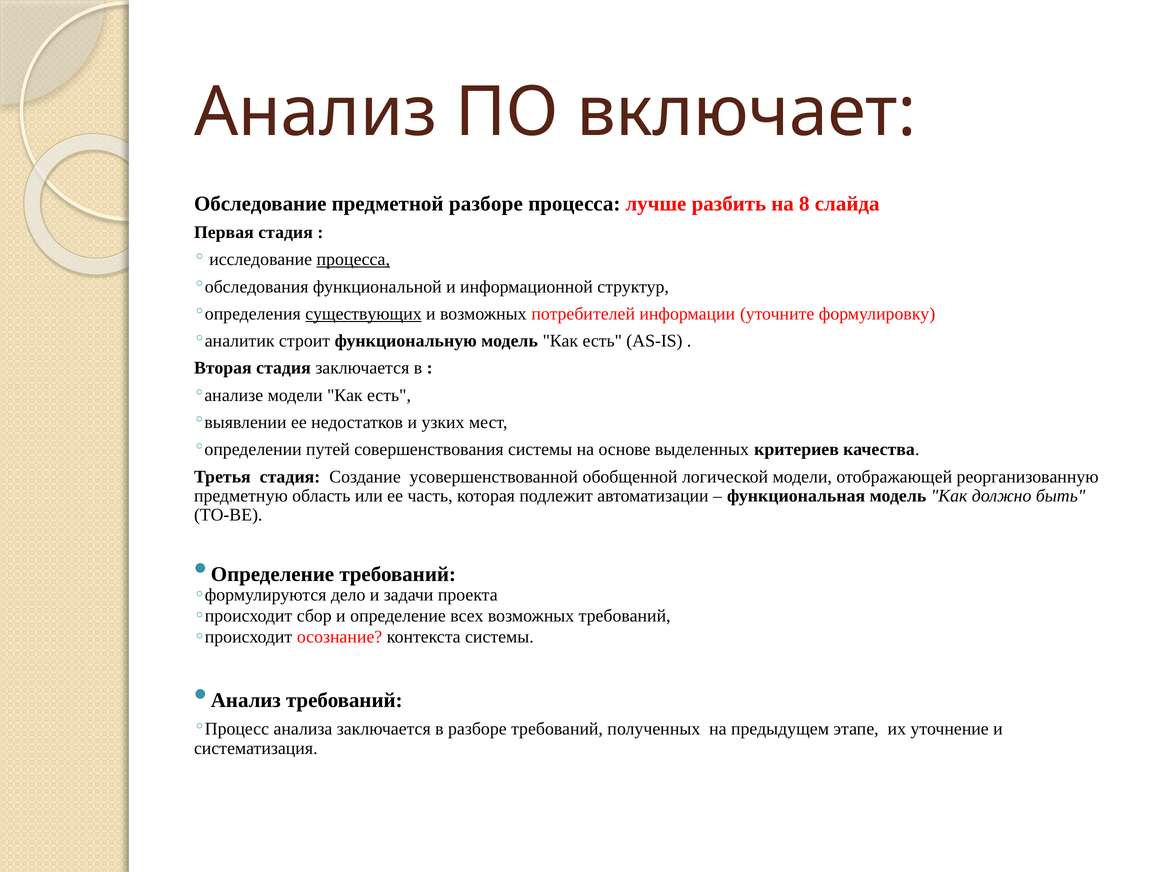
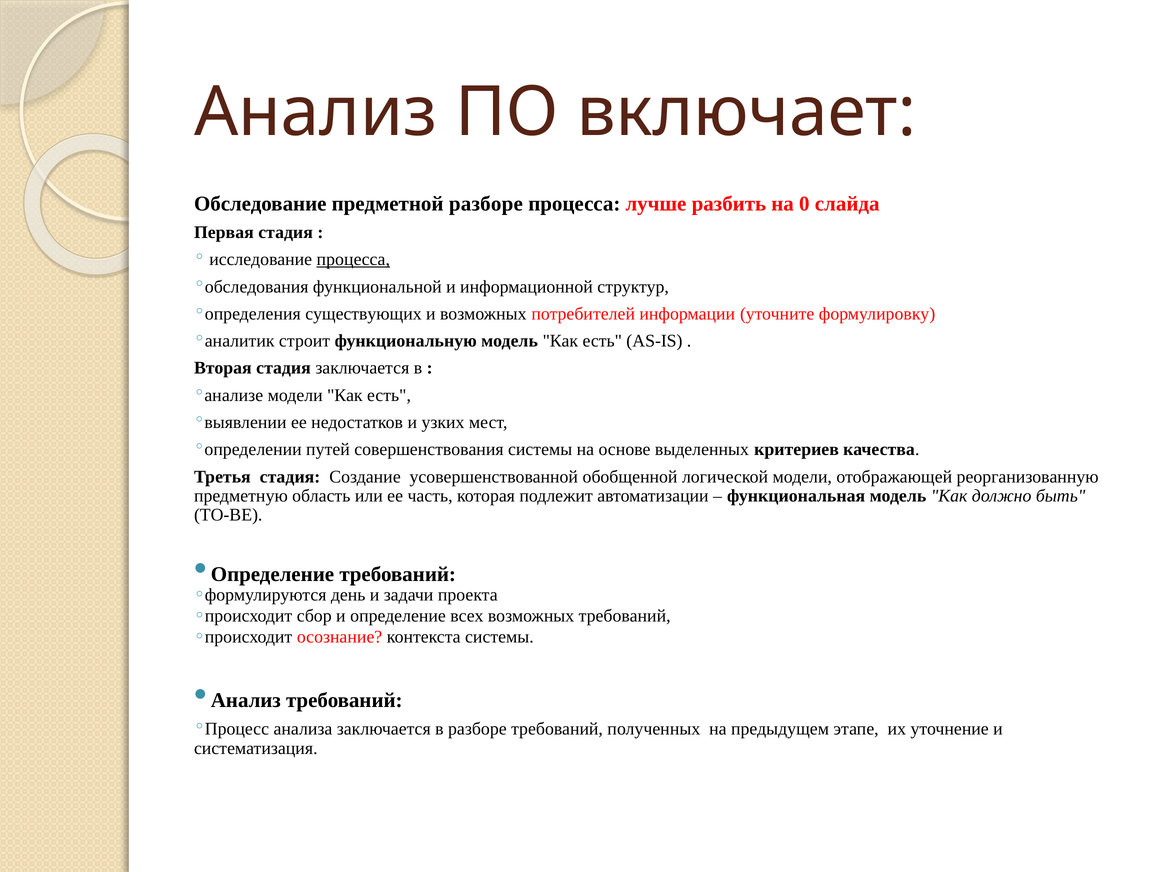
8: 8 -> 0 (804, 204)
существующих underline: present -> none (363, 314)
дело: дело -> день (348, 595)
